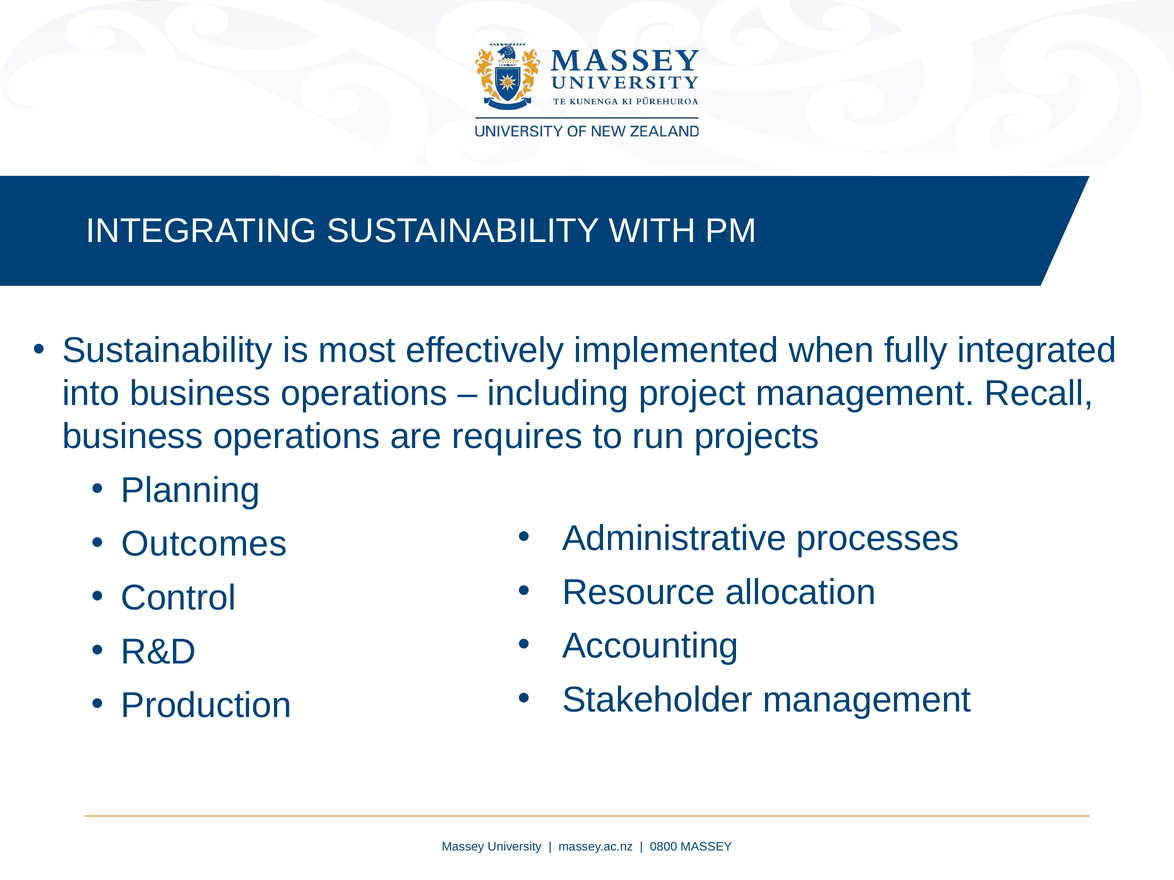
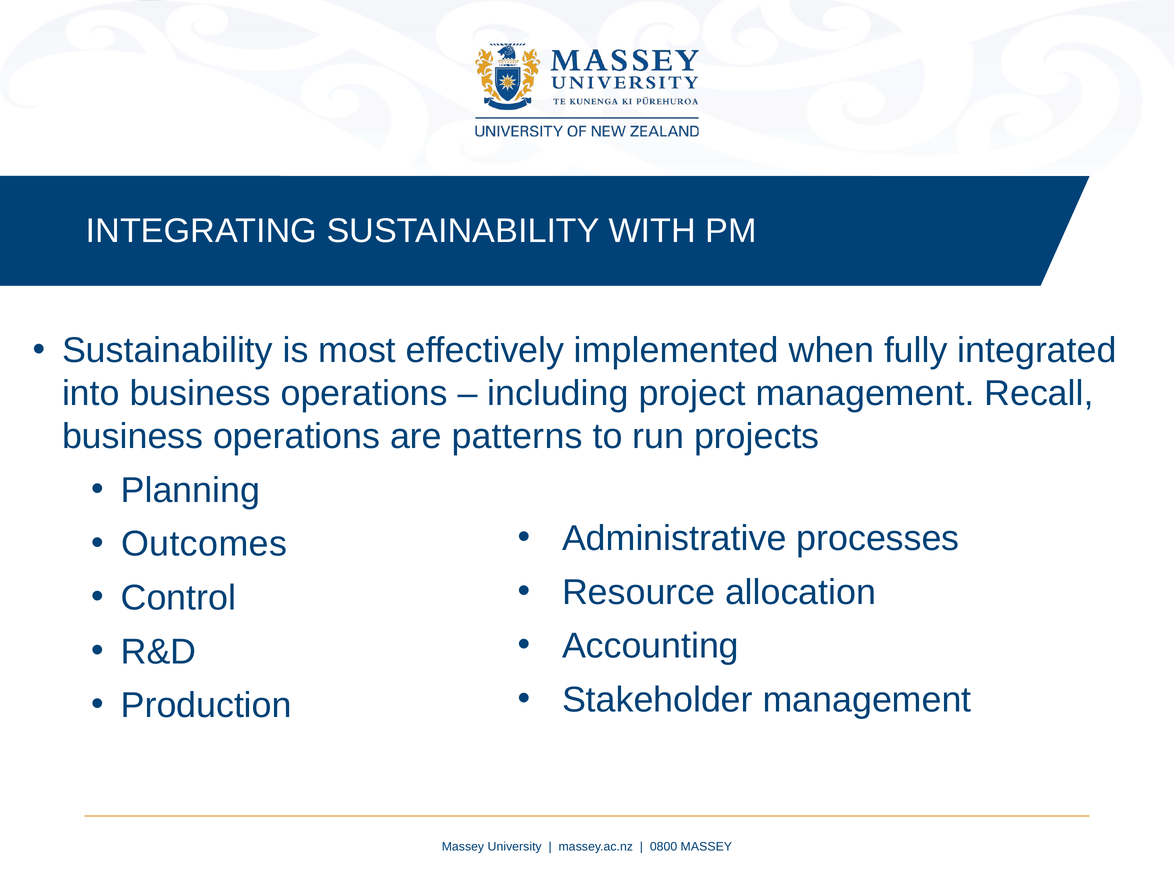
requires: requires -> patterns (517, 437)
